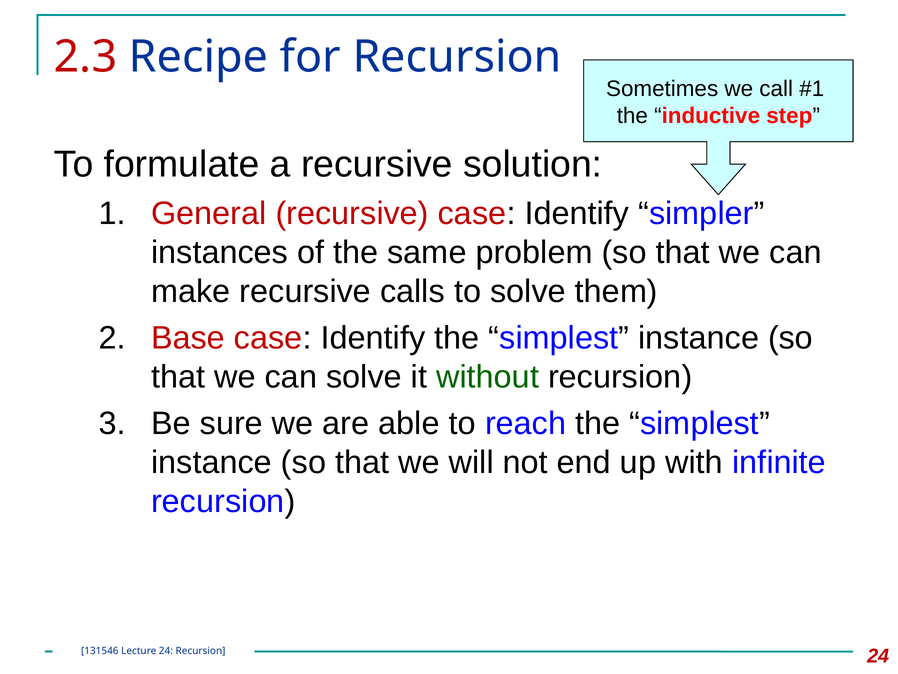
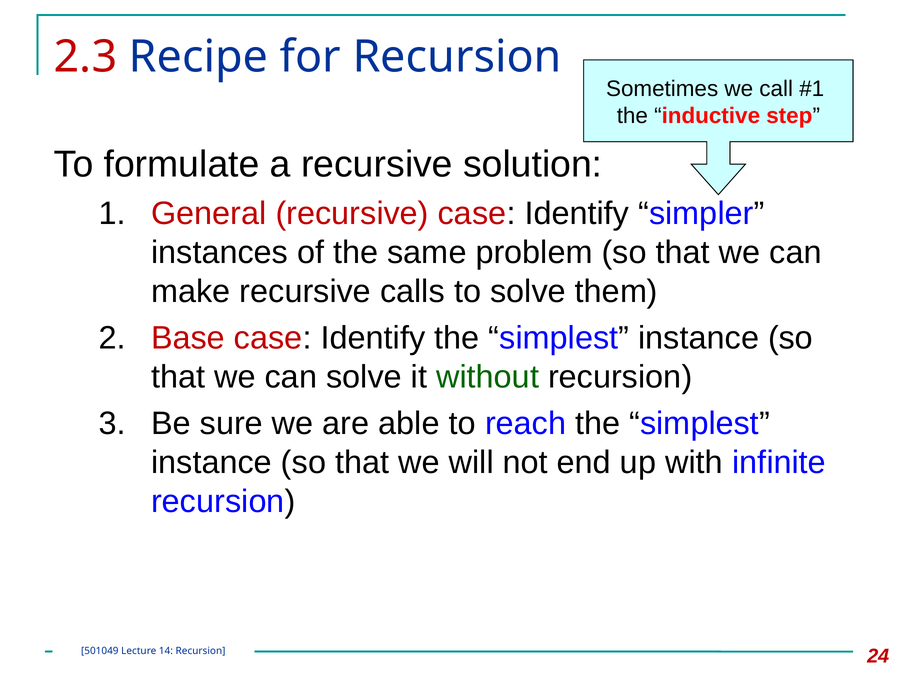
131546: 131546 -> 501049 (100, 650)
Lecture 24: 24 -> 14 (166, 650)
